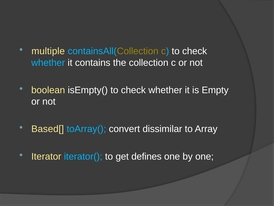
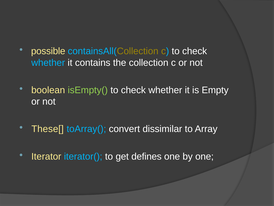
multiple: multiple -> possible (48, 51)
isEmpty( colour: white -> light green (88, 90)
Based[: Based[ -> These[ (48, 129)
